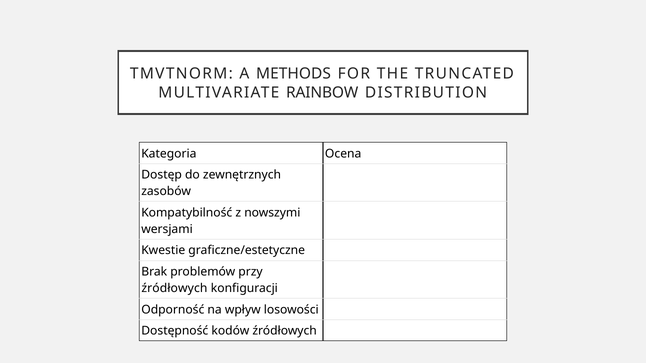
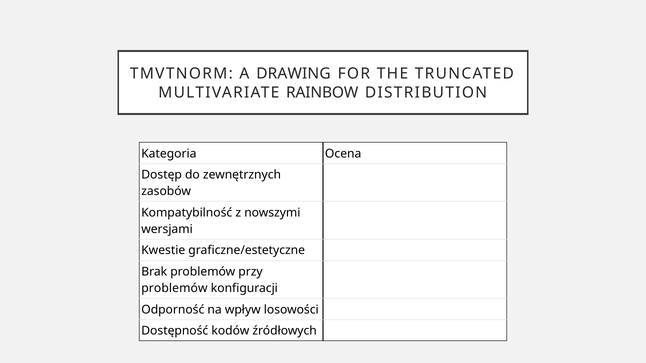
METHODS: METHODS -> DRAWING (293, 74)
źródłowych: źródłowych -> problemów (174, 289)
